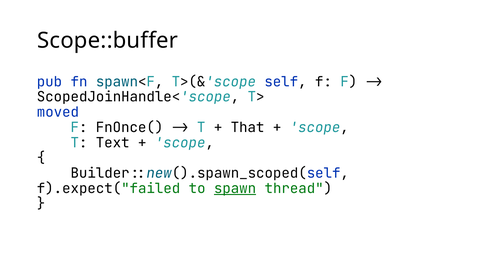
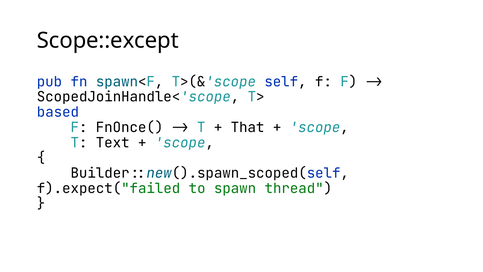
Scope::buffer: Scope::buffer -> Scope::except (108, 41)
moved: moved -> based (58, 112)
spawn underline: present -> none (235, 188)
